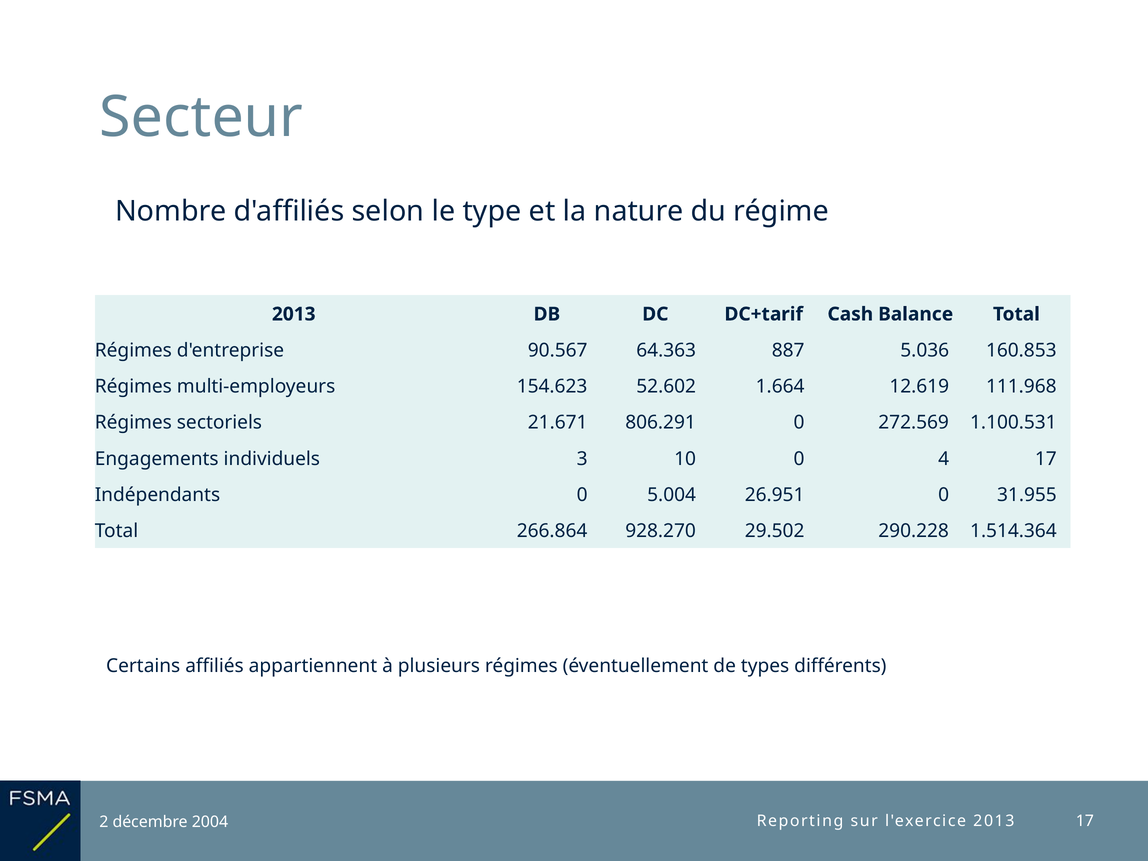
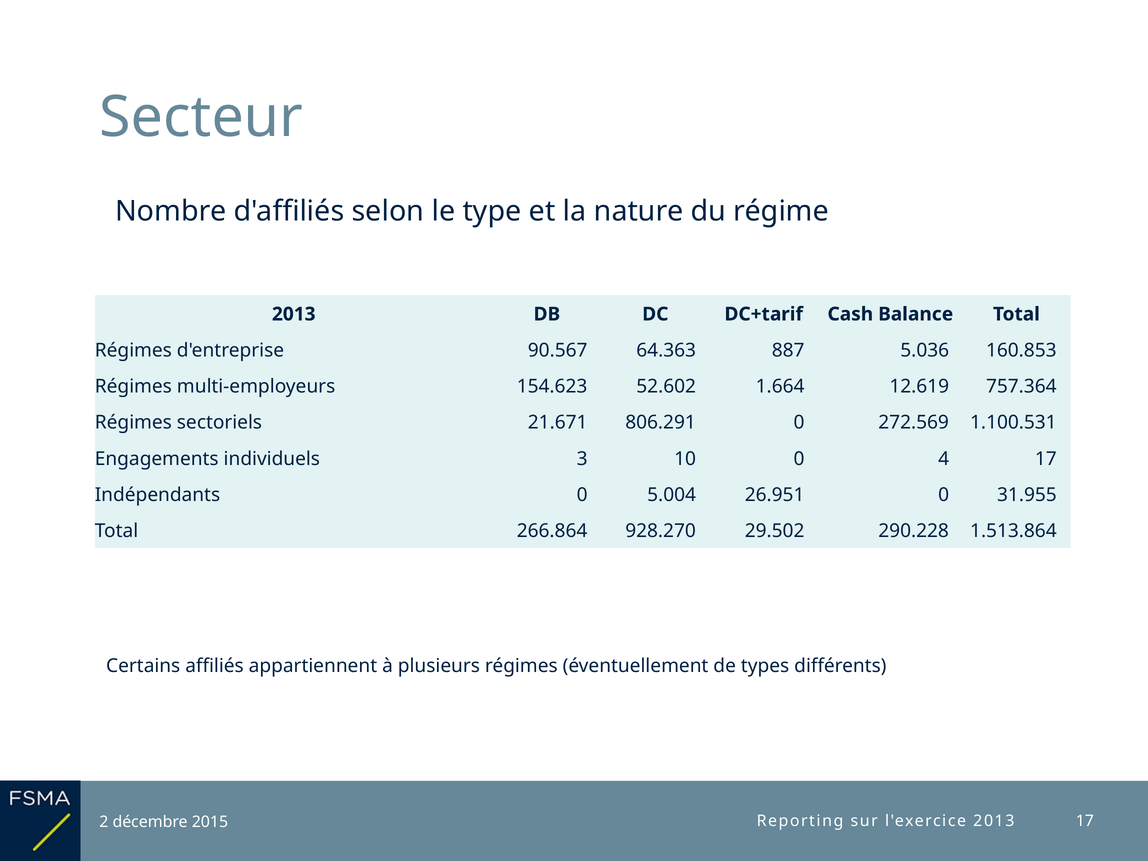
111.968: 111.968 -> 757.364 (1021, 386)
1.514.364: 1.514.364 -> 1.513.864 (1013, 531)
2004: 2004 -> 2015 (210, 822)
